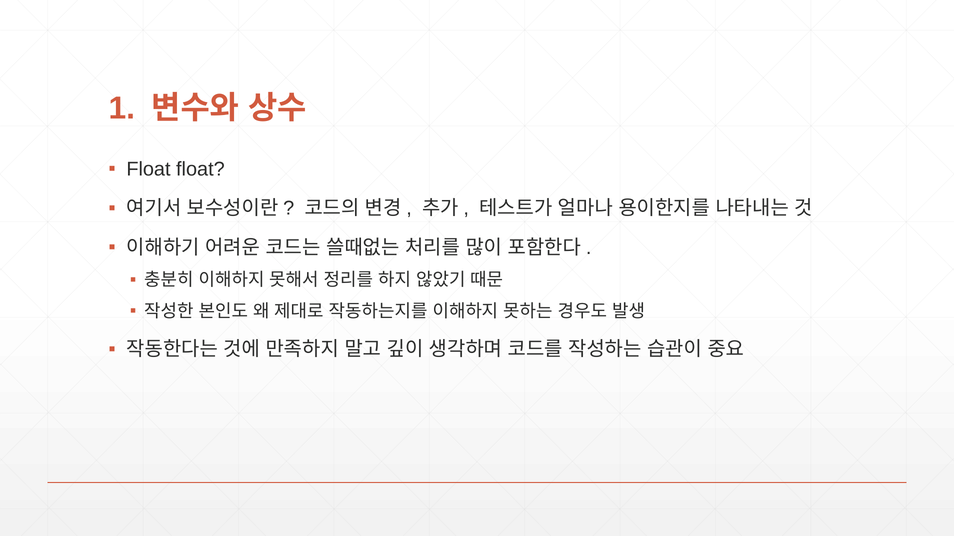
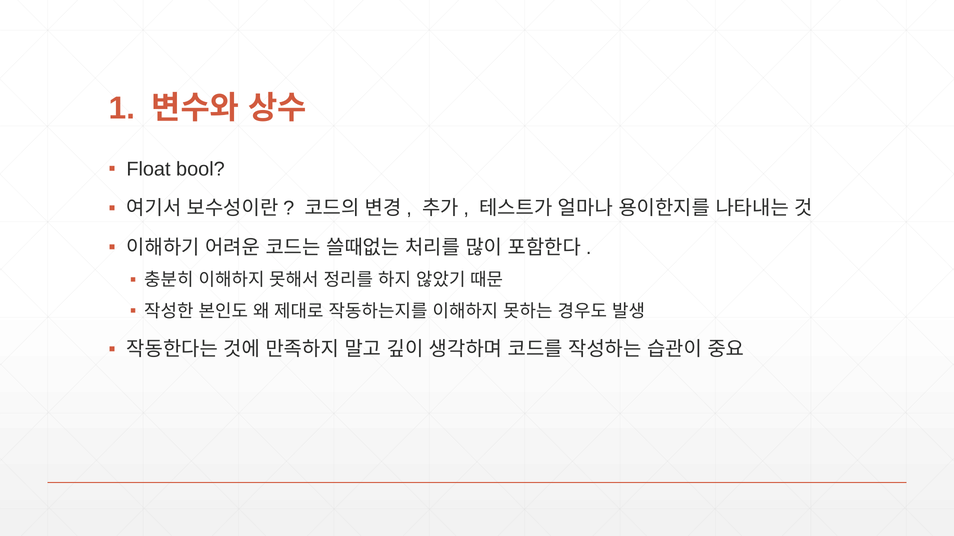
Float float: float -> bool (200, 169)
